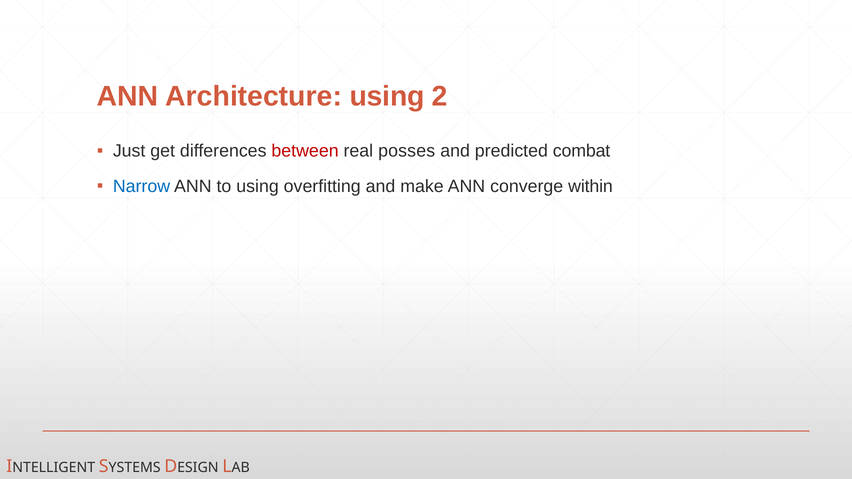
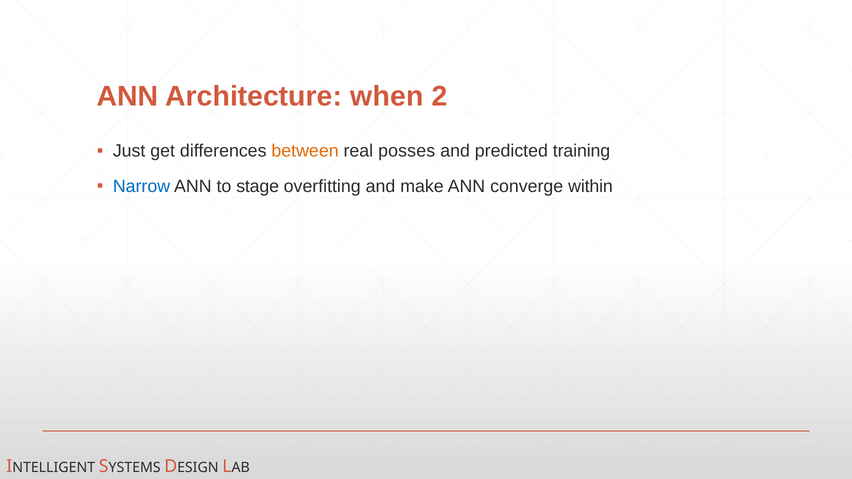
Architecture using: using -> when (387, 96)
between colour: red -> orange (305, 151)
combat: combat -> training (582, 151)
to using: using -> stage (258, 186)
